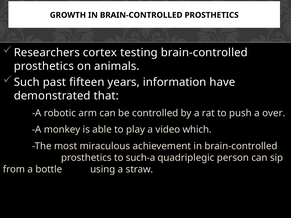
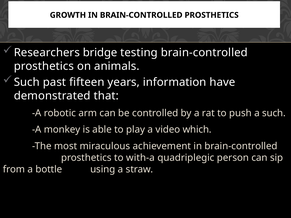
cortex: cortex -> bridge (100, 53)
a over: over -> such (274, 113)
such-a: such-a -> with-a (140, 158)
